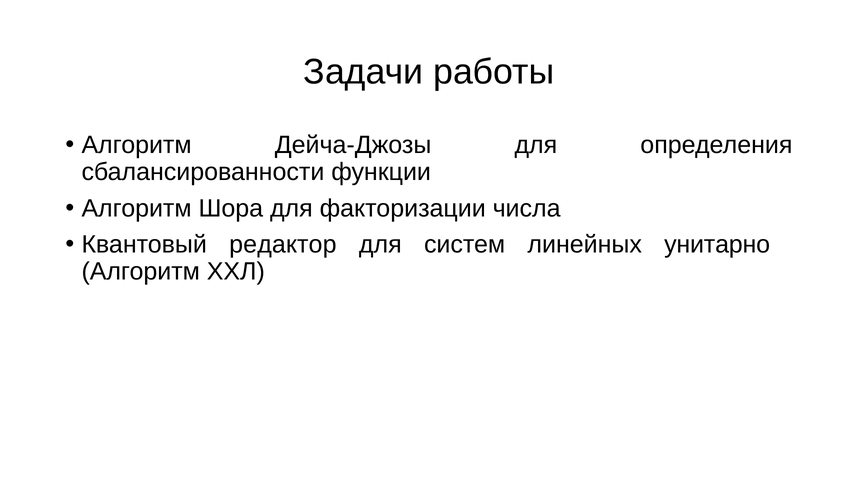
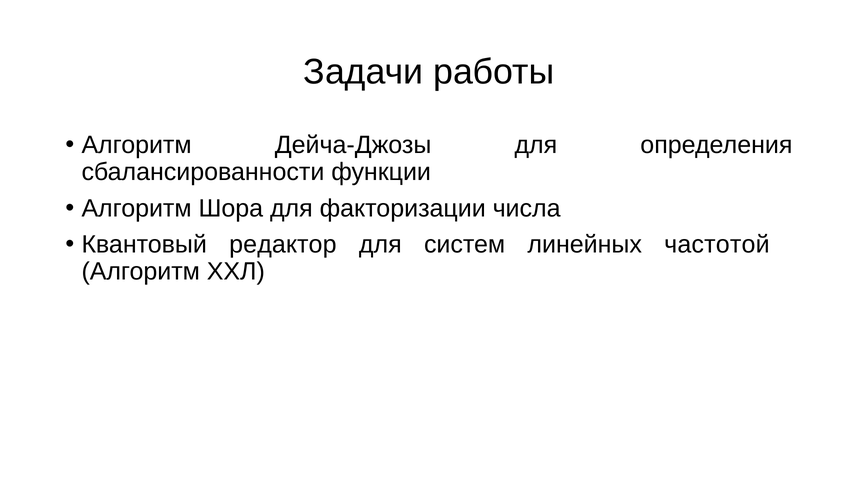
унитарно: унитарно -> частотой (717, 244)
